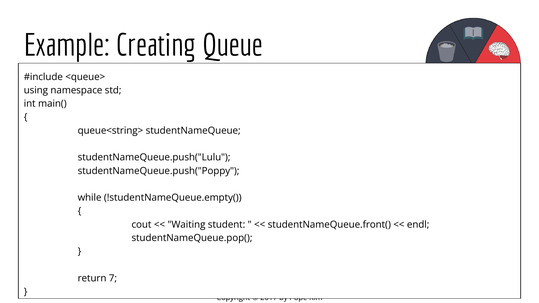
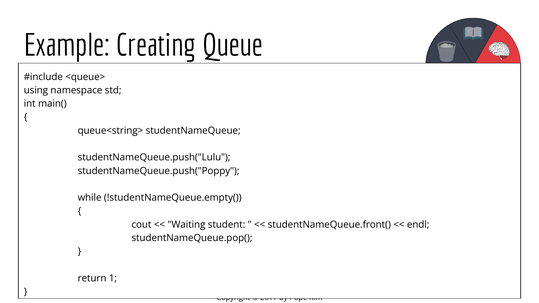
7: 7 -> 1 (113, 278)
